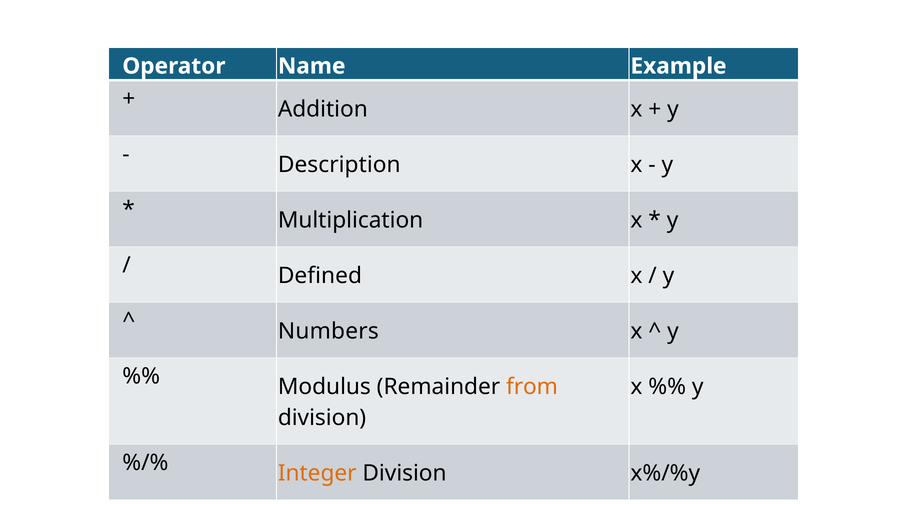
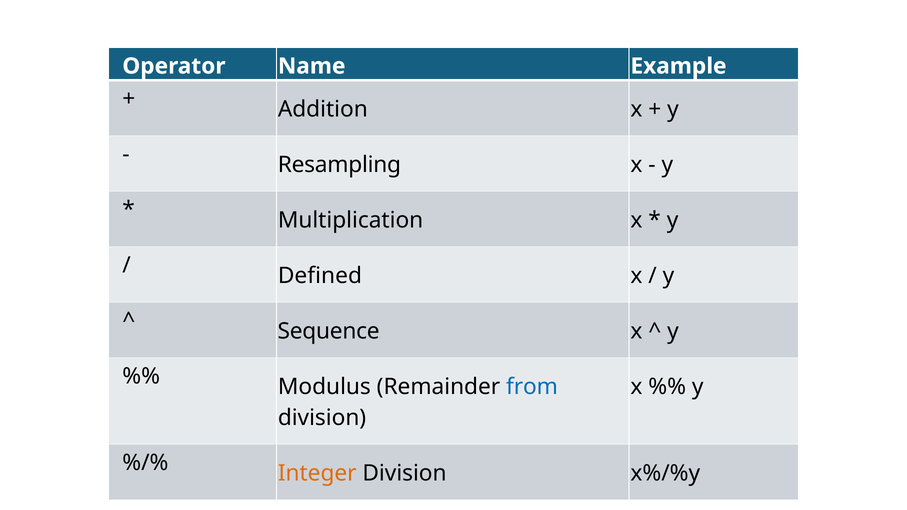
Description: Description -> Resampling (339, 165)
Numbers: Numbers -> Sequence (329, 331)
from colour: orange -> blue (532, 387)
